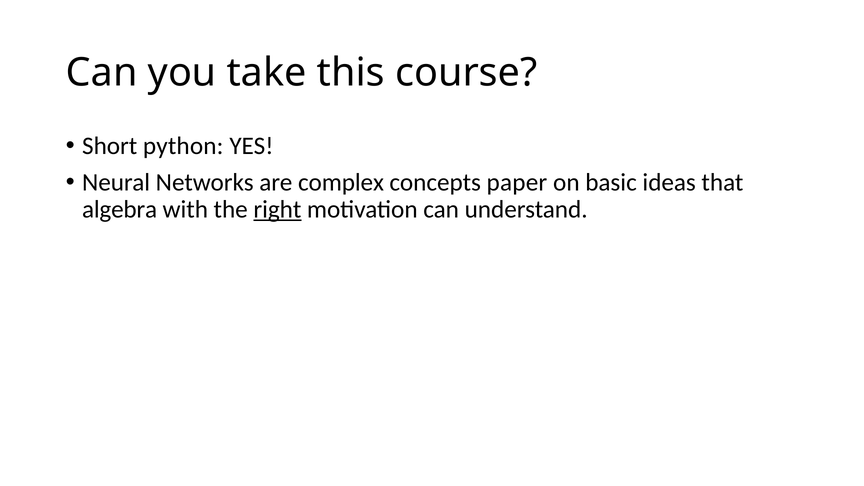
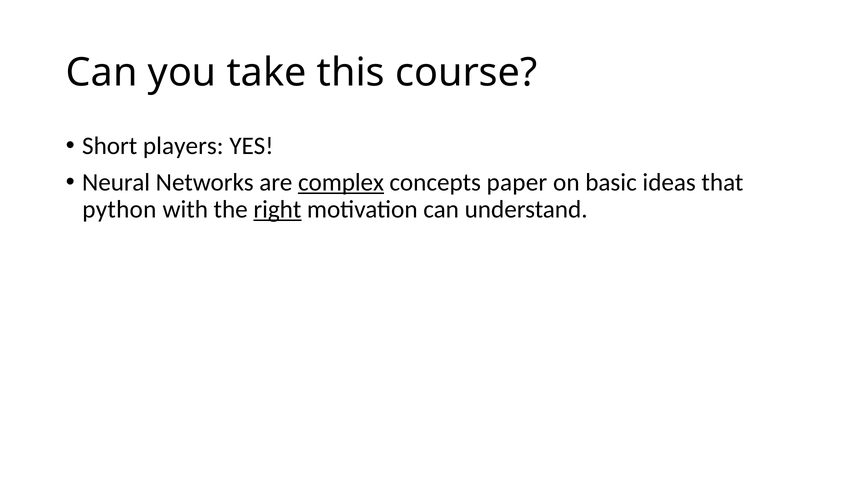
python: python -> players (183, 146)
complex underline: none -> present (341, 182)
algebra: algebra -> python (119, 210)
